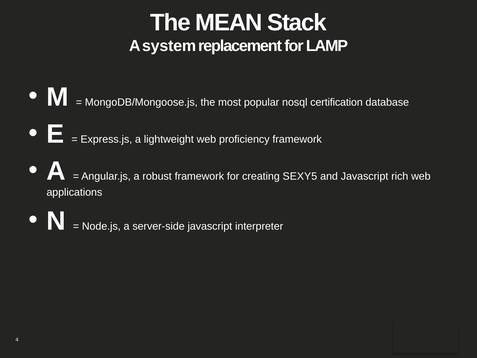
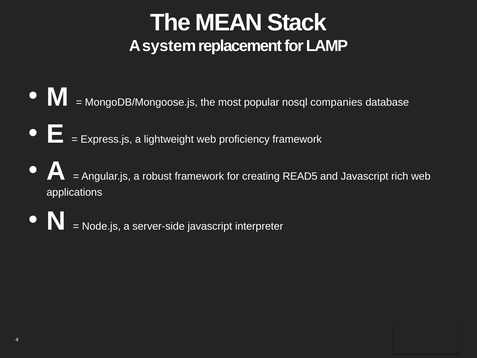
certification: certification -> companies (336, 102)
SEXY5: SEXY5 -> READ5 (300, 176)
